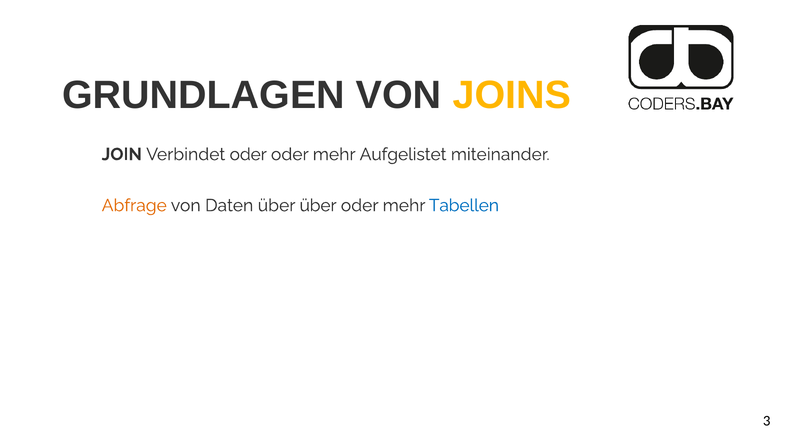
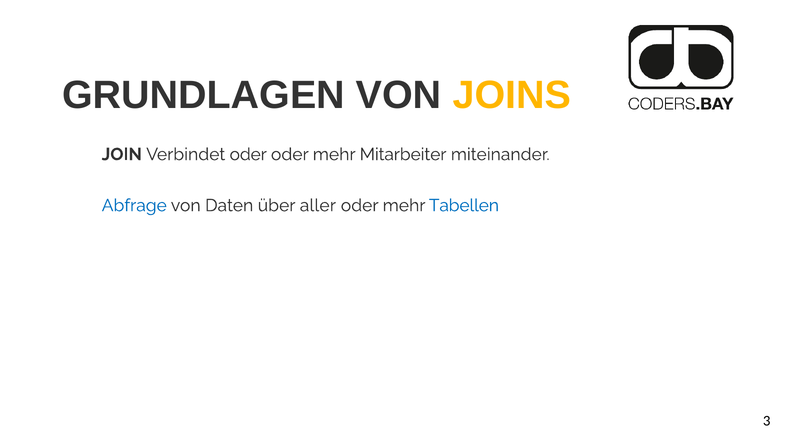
Aufgelistet: Aufgelistet -> Mitarbeiter (403, 155)
Abfrage colour: orange -> blue (134, 206)
über über: über -> aller (318, 206)
